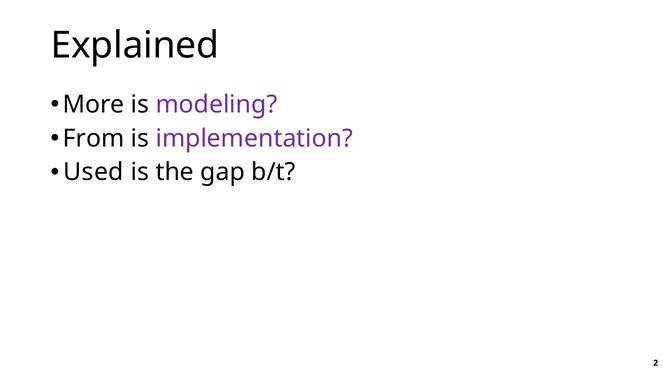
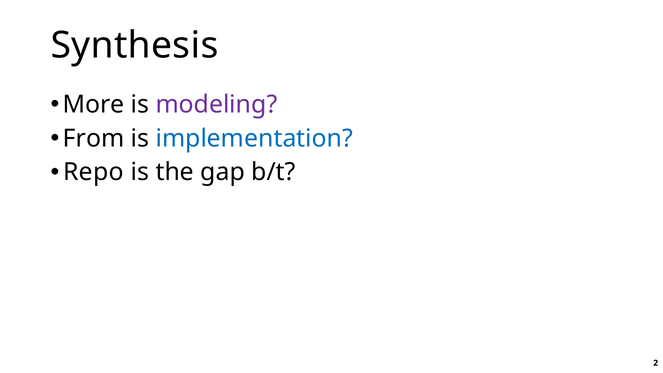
Explained: Explained -> Synthesis (135, 45)
implementation colour: purple -> blue (254, 138)
Used: Used -> Repo (94, 172)
